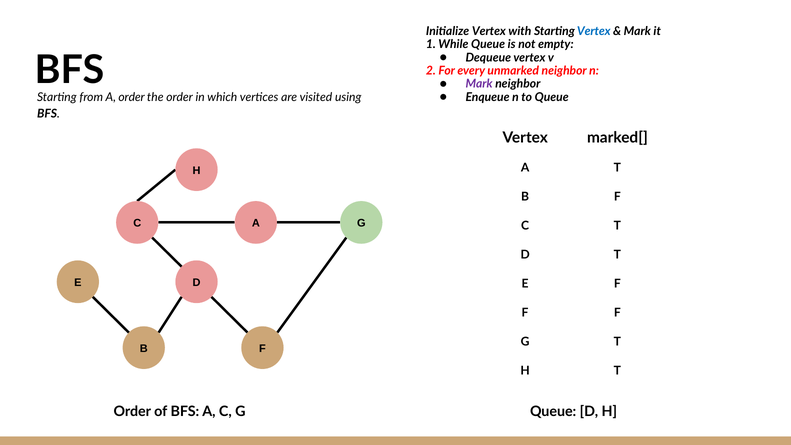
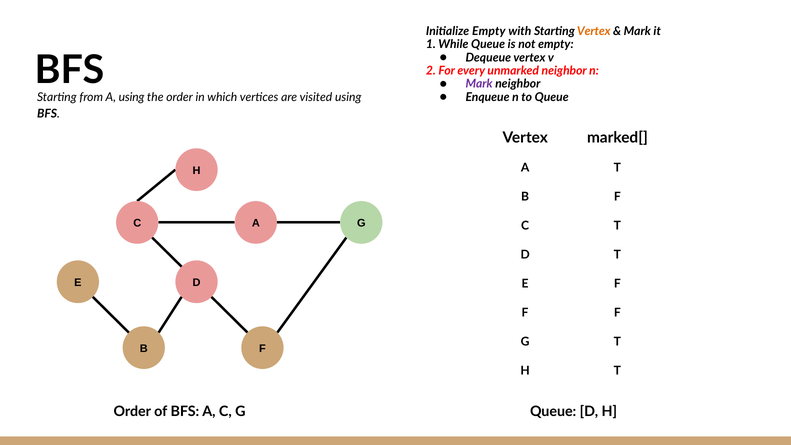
Initialize Vertex: Vertex -> Empty (489, 31)
Vertex colour: blue -> orange (594, 31)
A order: order -> using (132, 97)
